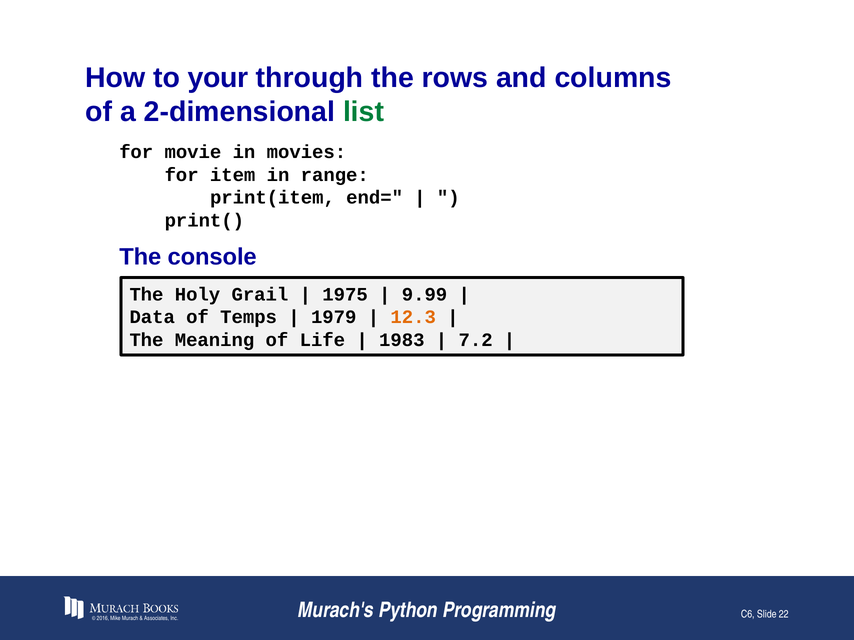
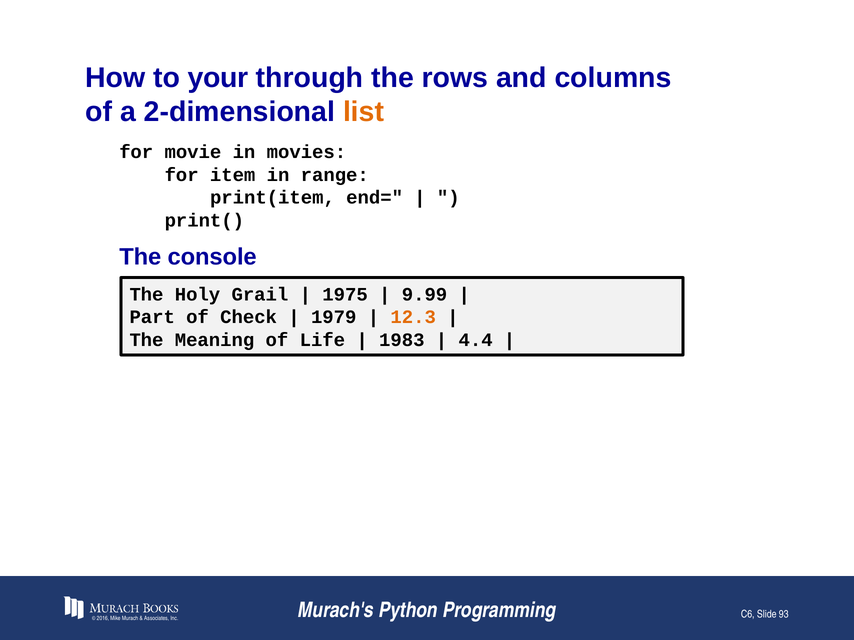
list colour: green -> orange (364, 112)
Data: Data -> Part (152, 317)
Temps: Temps -> Check (249, 317)
7.2: 7.2 -> 4.4 (476, 340)
22: 22 -> 93 (784, 614)
